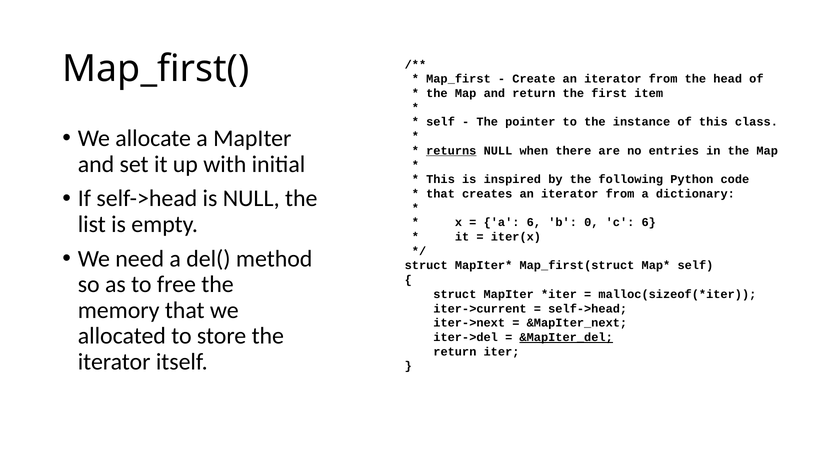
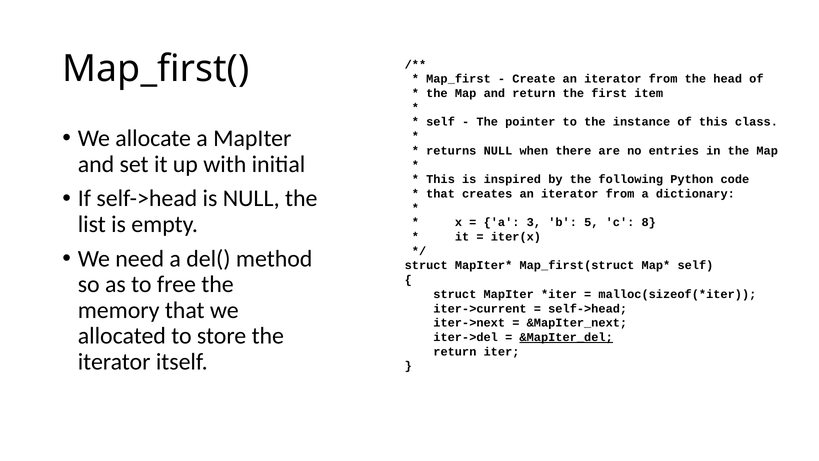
returns underline: present -> none (451, 151)
a 6: 6 -> 3 (534, 222)
0: 0 -> 5 (591, 222)
c 6: 6 -> 8 (649, 222)
